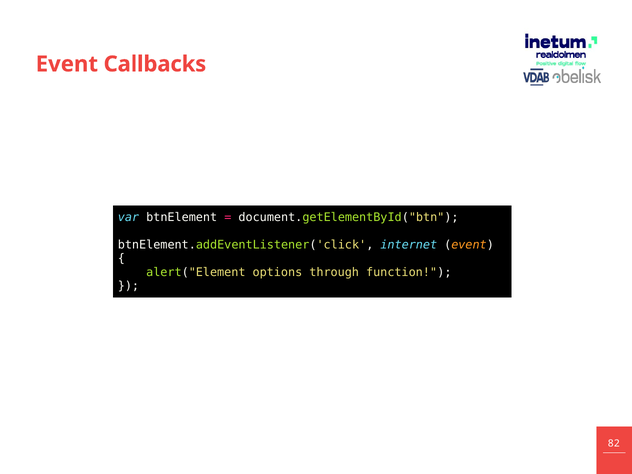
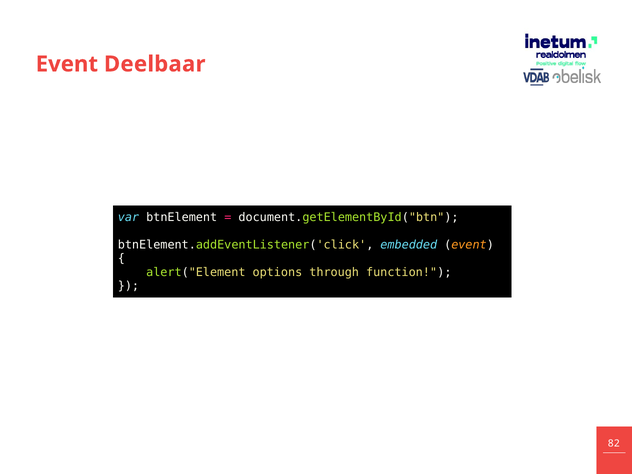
Callbacks: Callbacks -> Deelbaar (155, 64)
internet: internet -> embedded (409, 245)
